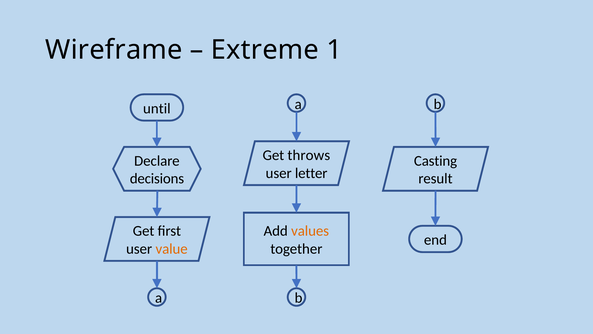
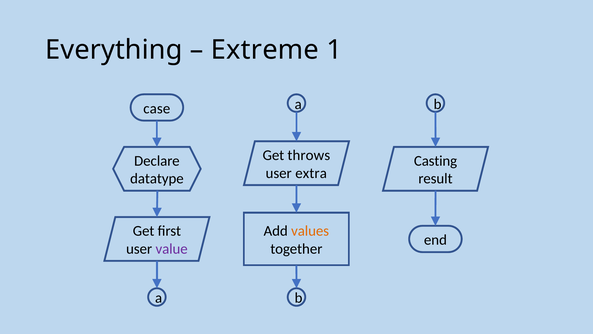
Wireframe: Wireframe -> Everything (114, 50)
until: until -> case (157, 108)
letter: letter -> extra (311, 173)
decisions: decisions -> datatype (157, 179)
value colour: orange -> purple (172, 249)
